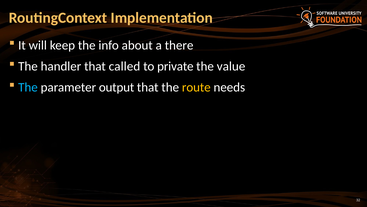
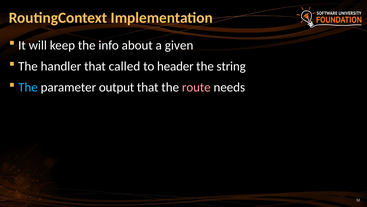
there: there -> given (179, 45)
private: private -> header (175, 66)
value: value -> string (231, 66)
route colour: yellow -> pink (196, 87)
